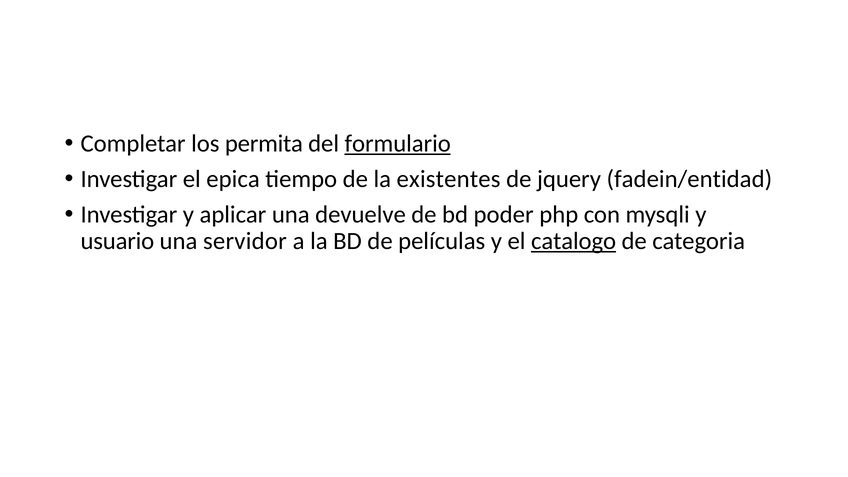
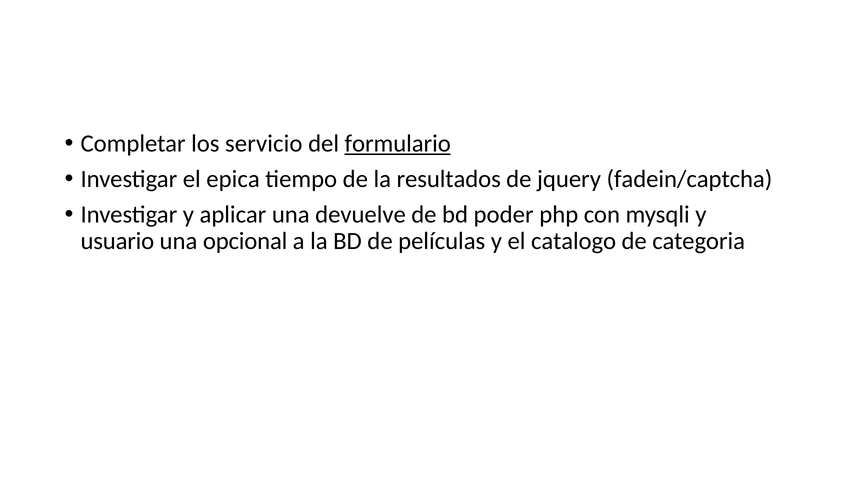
permita: permita -> servicio (264, 143)
existentes: existentes -> resultados (449, 179)
fadein/entidad: fadein/entidad -> fadein/captcha (689, 179)
servidor: servidor -> opcional (245, 241)
catalogo underline: present -> none (574, 241)
